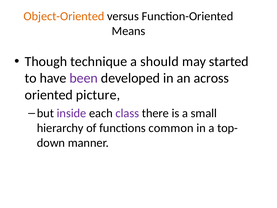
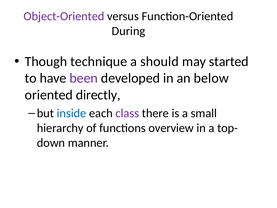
Object-Oriented colour: orange -> purple (64, 16)
Means: Means -> During (129, 31)
across: across -> below (211, 78)
picture: picture -> directly (98, 95)
inside colour: purple -> blue (71, 113)
common: common -> overview (171, 128)
